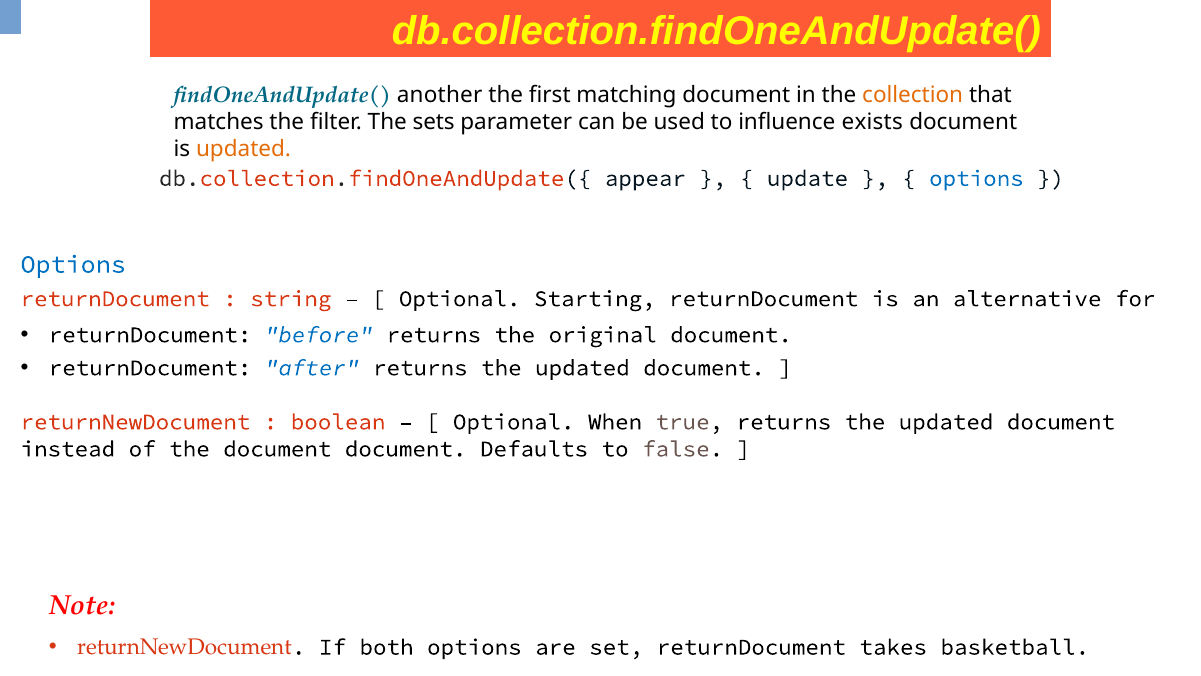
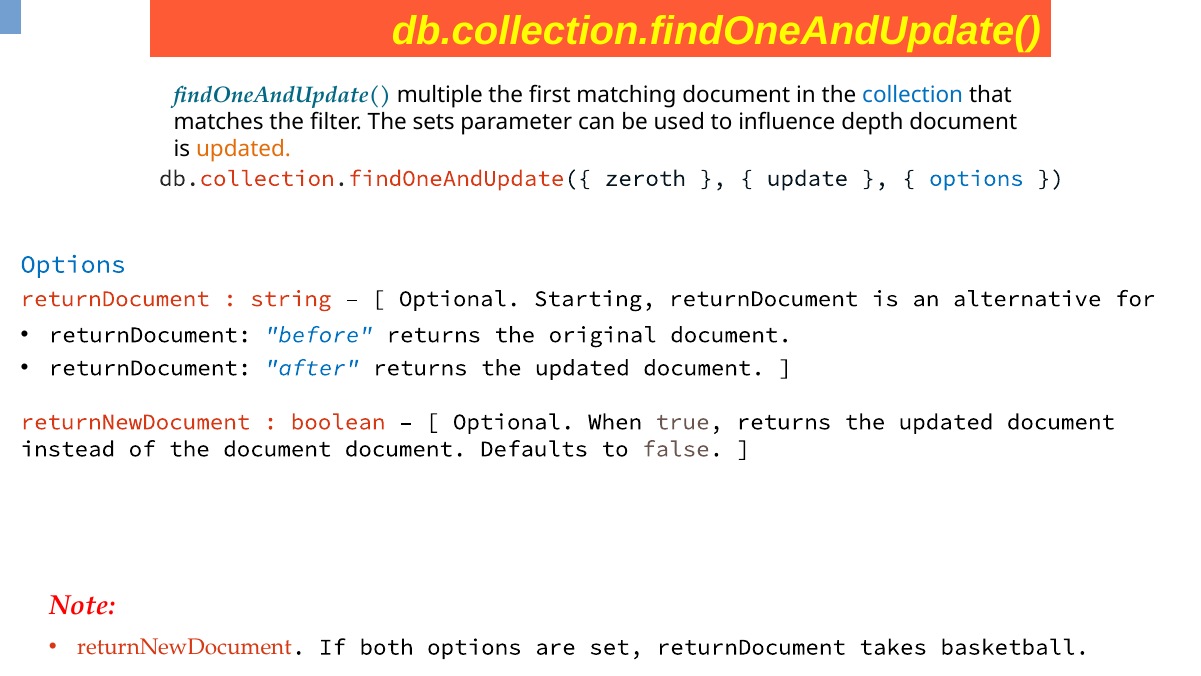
another: another -> multiple (440, 95)
collection colour: orange -> blue (913, 95)
exists: exists -> depth (872, 122)
appear: appear -> zeroth (645, 178)
